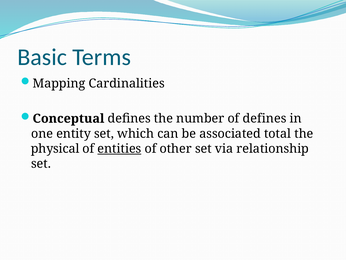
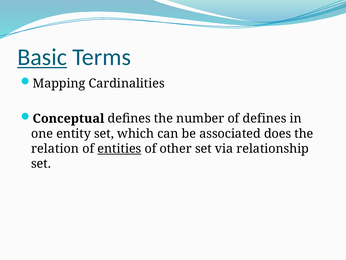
Basic underline: none -> present (42, 57)
total: total -> does (278, 133)
physical: physical -> relation (55, 148)
